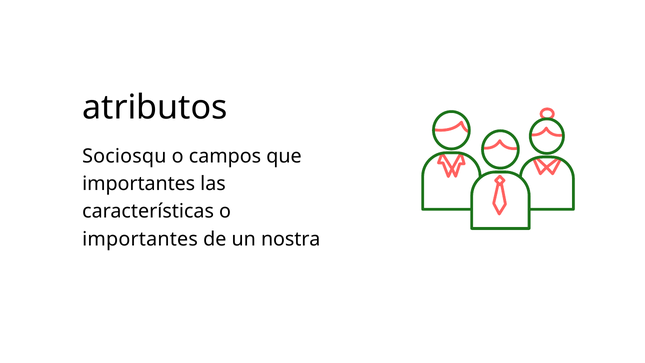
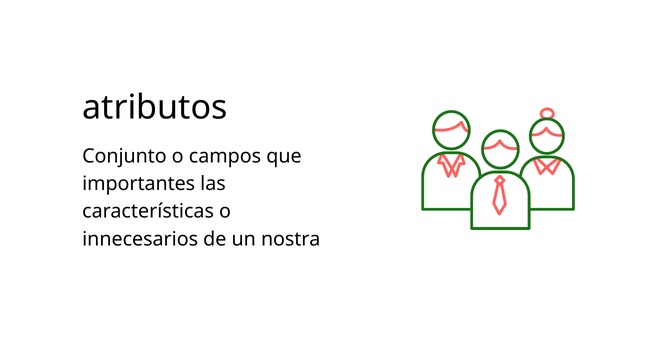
Sociosqu: Sociosqu -> Conjunto (124, 156)
importantes: importantes -> innecesarios (140, 239)
